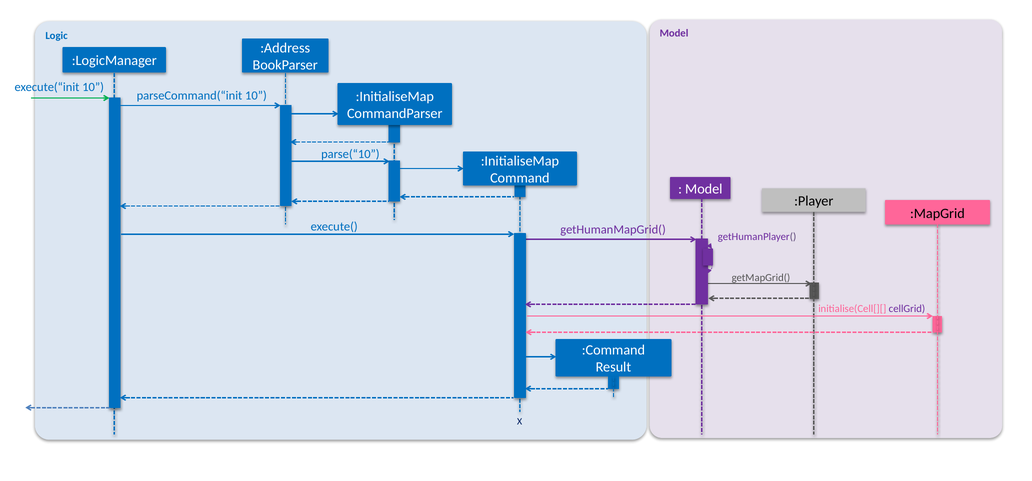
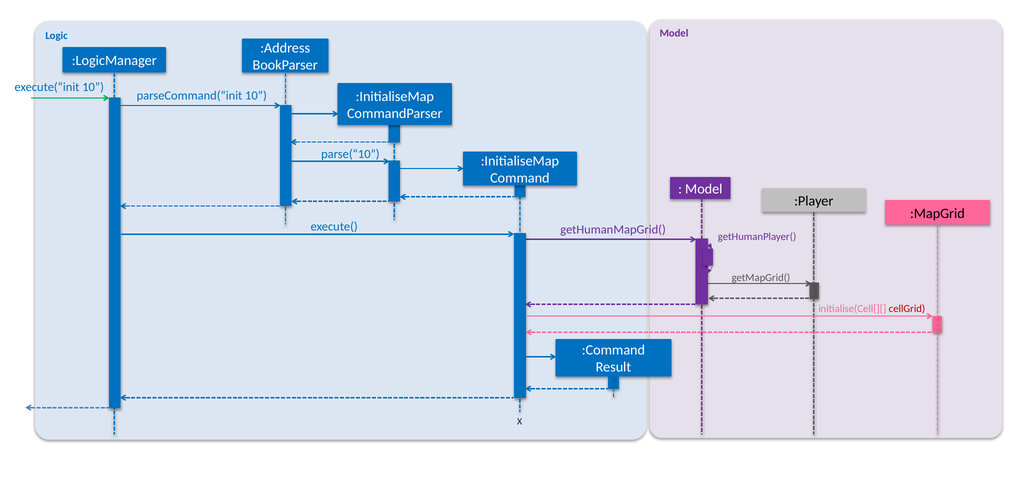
cellGrid colour: purple -> red (907, 309)
